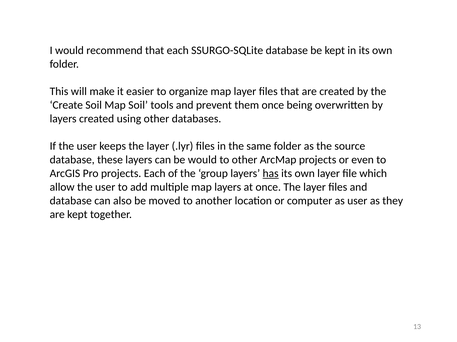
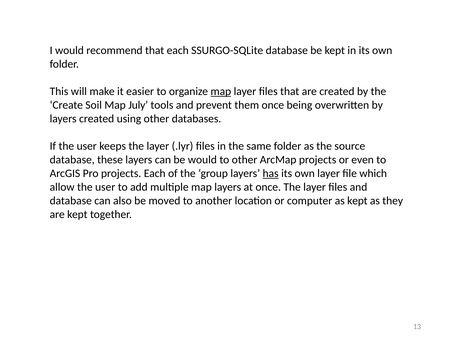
map underline: none -> present (221, 91)
Map Soil: Soil -> July (138, 105)
as user: user -> kept (357, 201)
